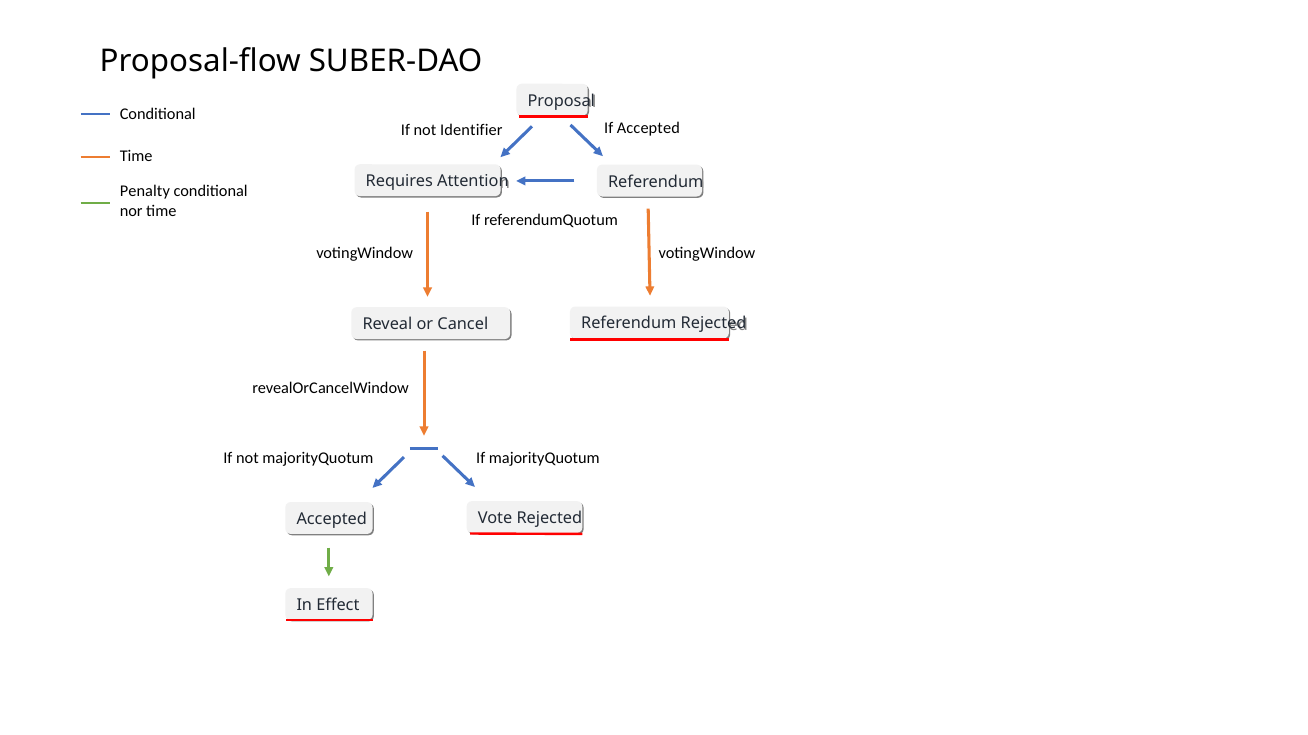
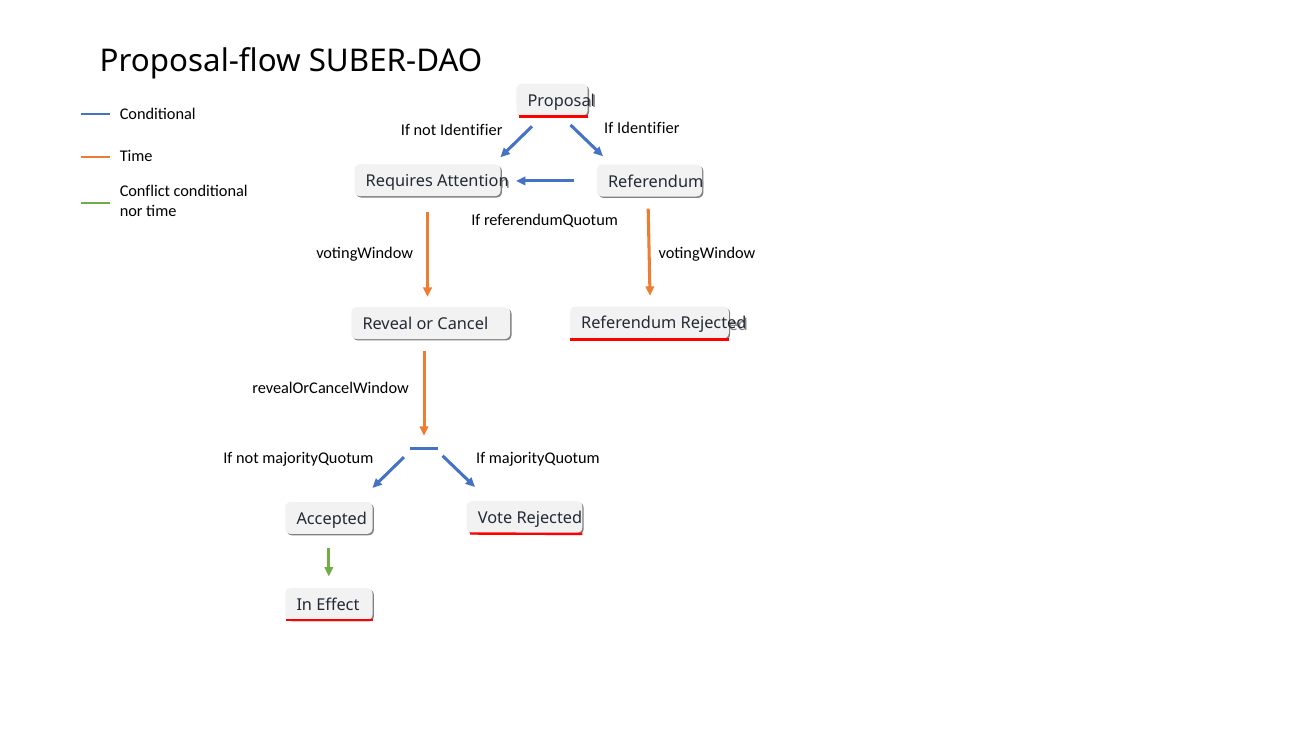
If Accepted: Accepted -> Identifier (648, 128)
Penalty: Penalty -> Conflict (145, 192)
